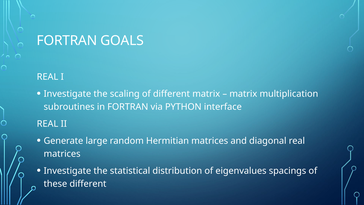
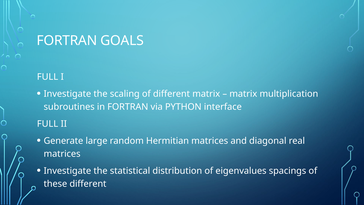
REAL: REAL -> FULL (48, 77)
REAL: REAL -> FULL (48, 124)
